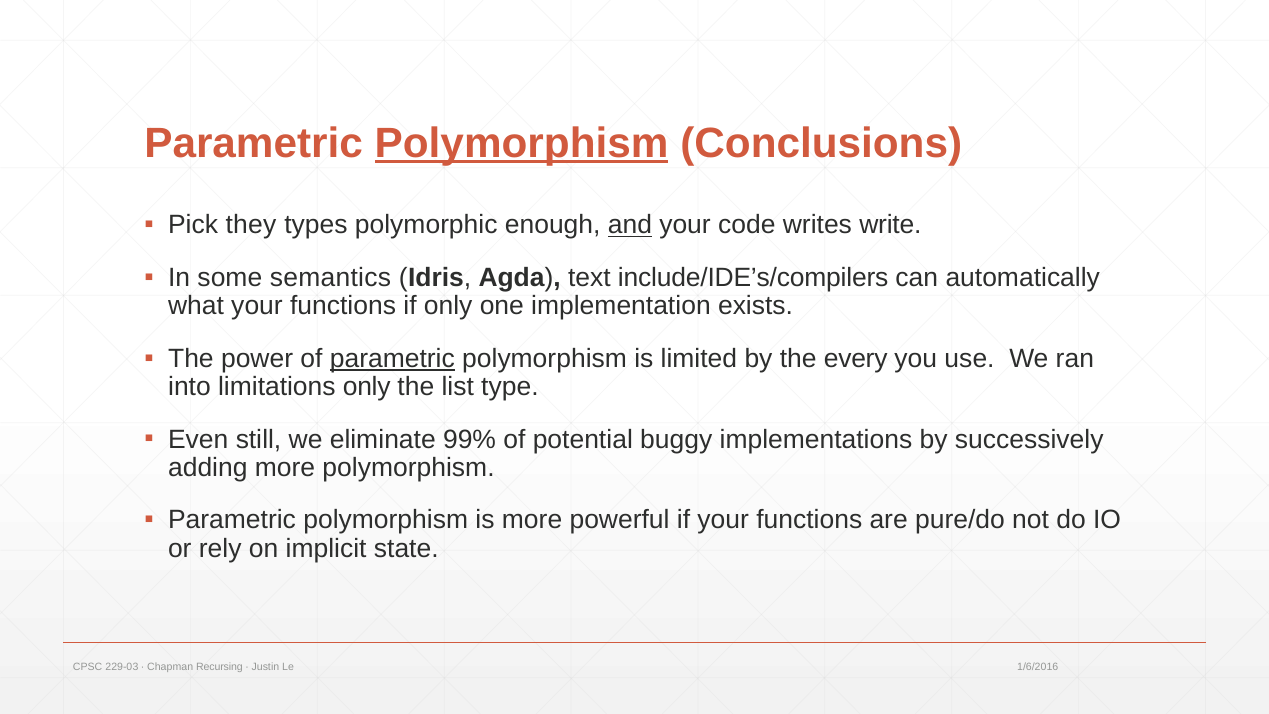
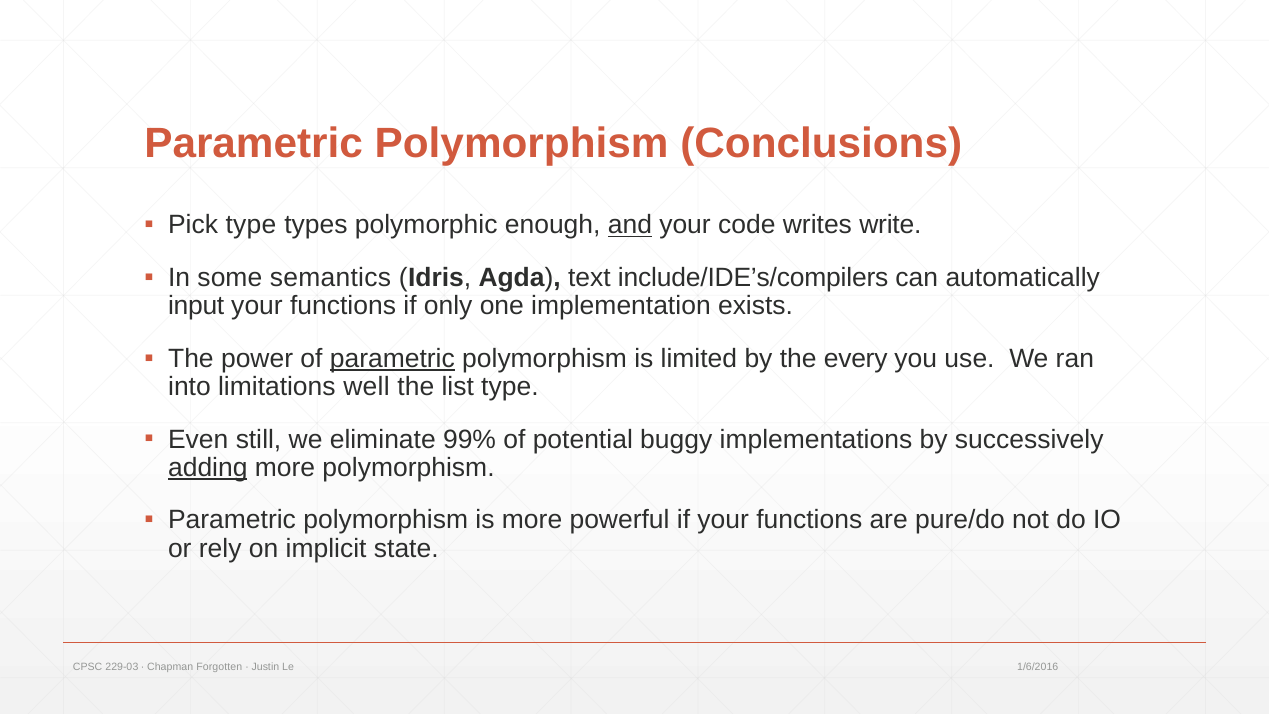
Polymorphism underline: present -> none (522, 143)
Pick they: they -> type (251, 225)
what: what -> input (196, 306)
limitations only: only -> well (366, 387)
adding underline: none -> present (208, 468)
Recursing: Recursing -> Forgotten (219, 667)
